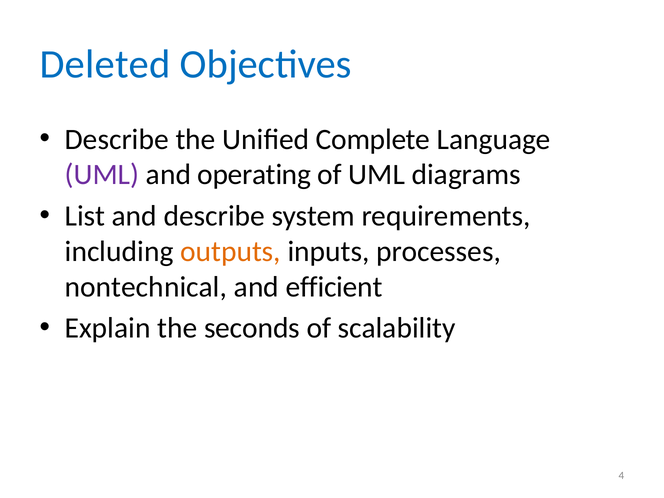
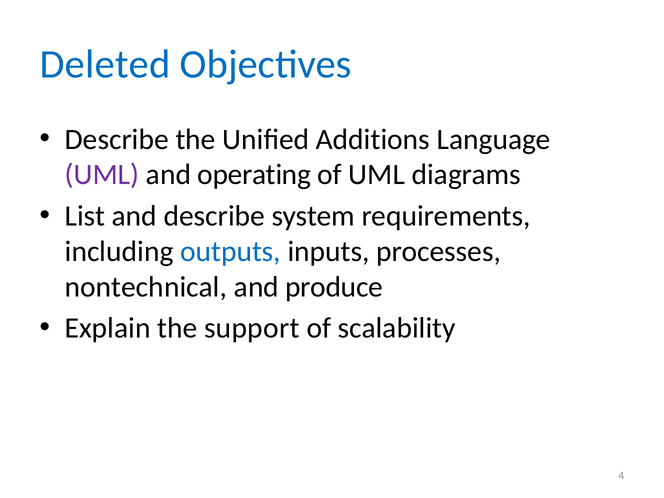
Complete: Complete -> Additions (373, 139)
outputs colour: orange -> blue (230, 251)
efficient: efficient -> produce (334, 287)
seconds: seconds -> support (252, 328)
